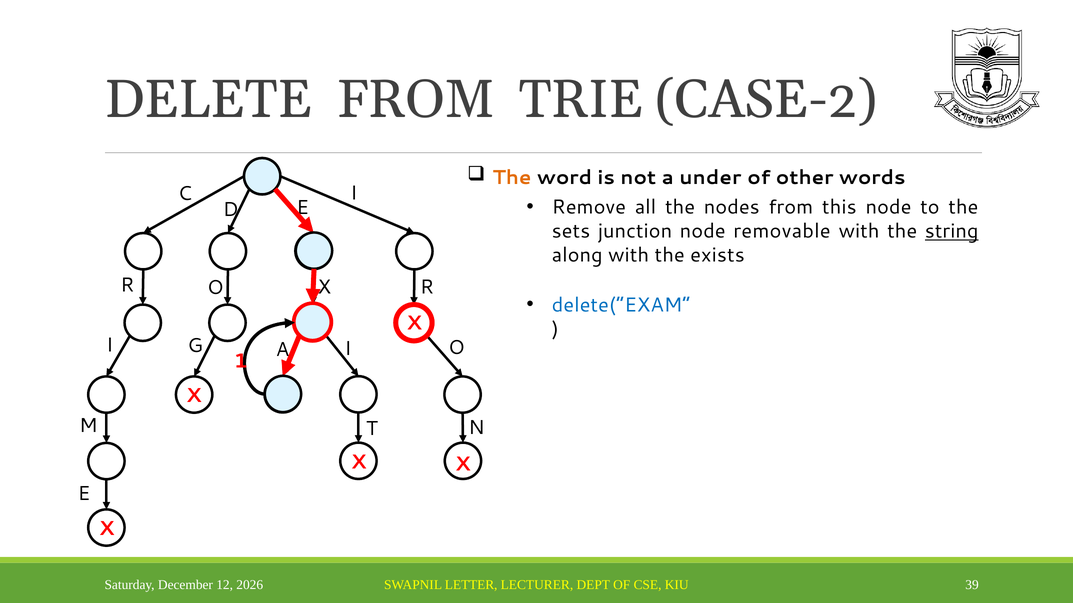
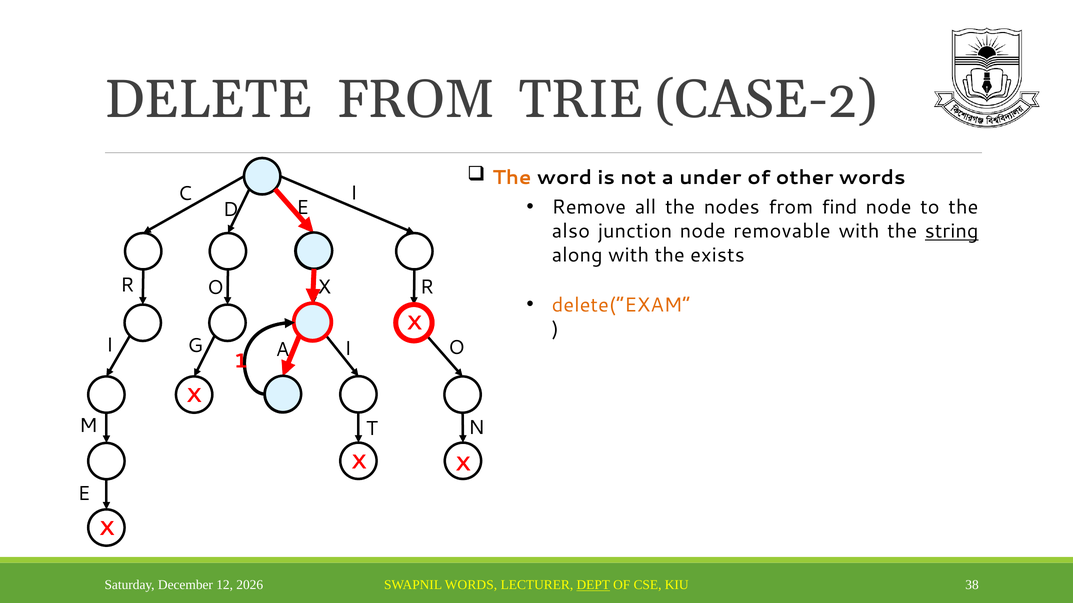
this: this -> find (839, 207)
sets: sets -> also (571, 231)
delete(“EXAM colour: blue -> orange (621, 305)
SWAPNIL LETTER: LETTER -> WORDS (471, 585)
DEPT underline: none -> present (593, 585)
39: 39 -> 38 (972, 585)
